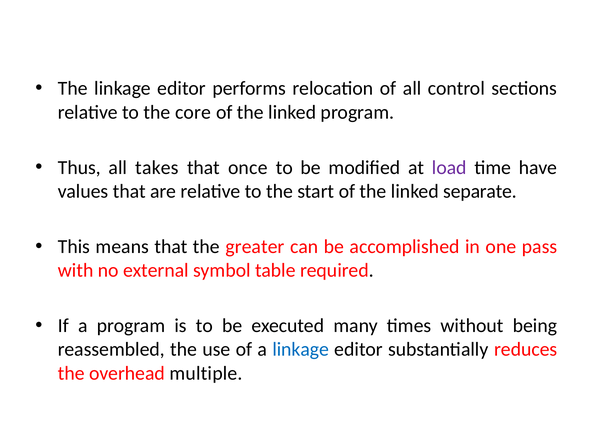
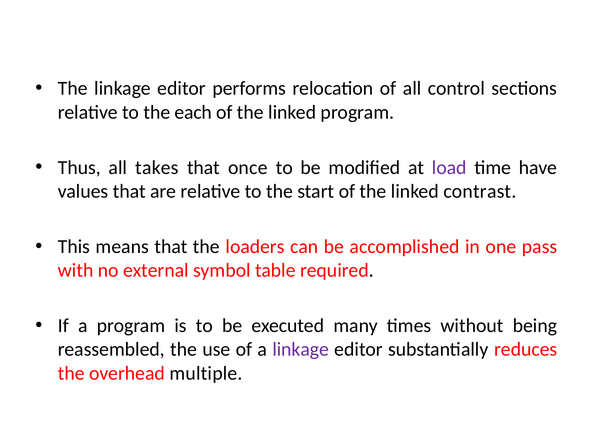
core: core -> each (193, 112)
separate: separate -> contrast (480, 191)
greater: greater -> loaders (255, 246)
linkage colour: blue -> purple (301, 349)
